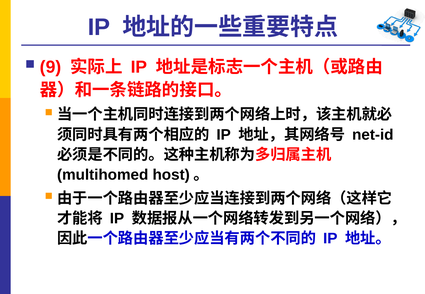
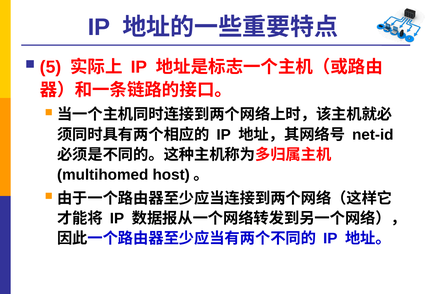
9: 9 -> 5 (51, 67)
